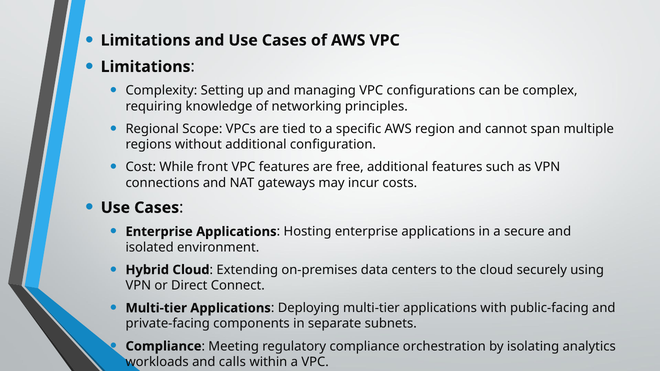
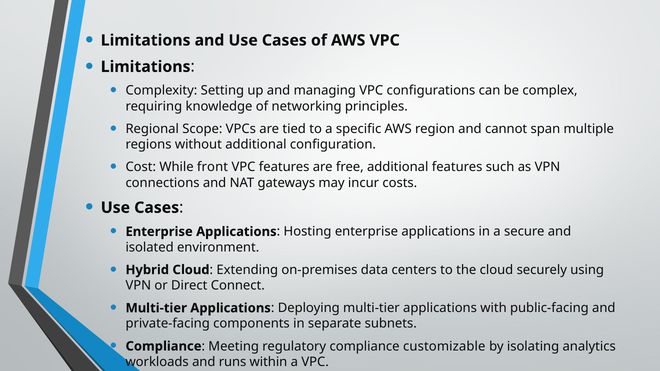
orchestration: orchestration -> customizable (444, 346)
calls: calls -> runs (233, 362)
